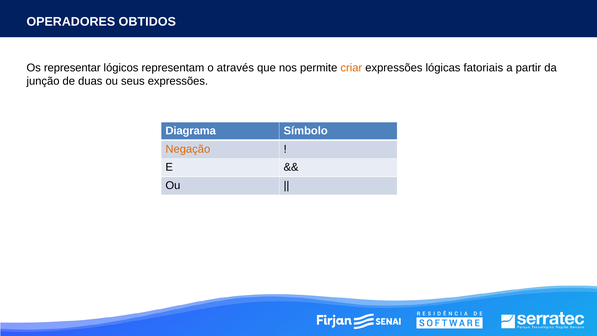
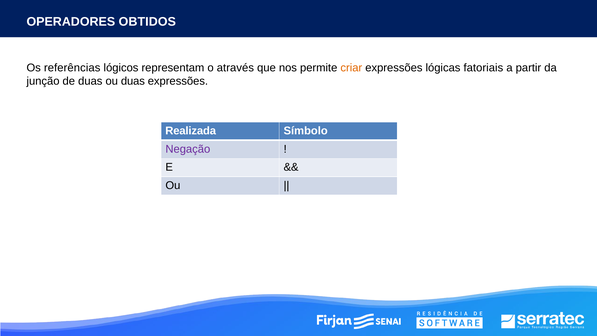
representar: representar -> referências (72, 68)
ou seus: seus -> duas (133, 81)
Diagrama: Diagrama -> Realizada (191, 131)
Negação colour: orange -> purple (188, 149)
